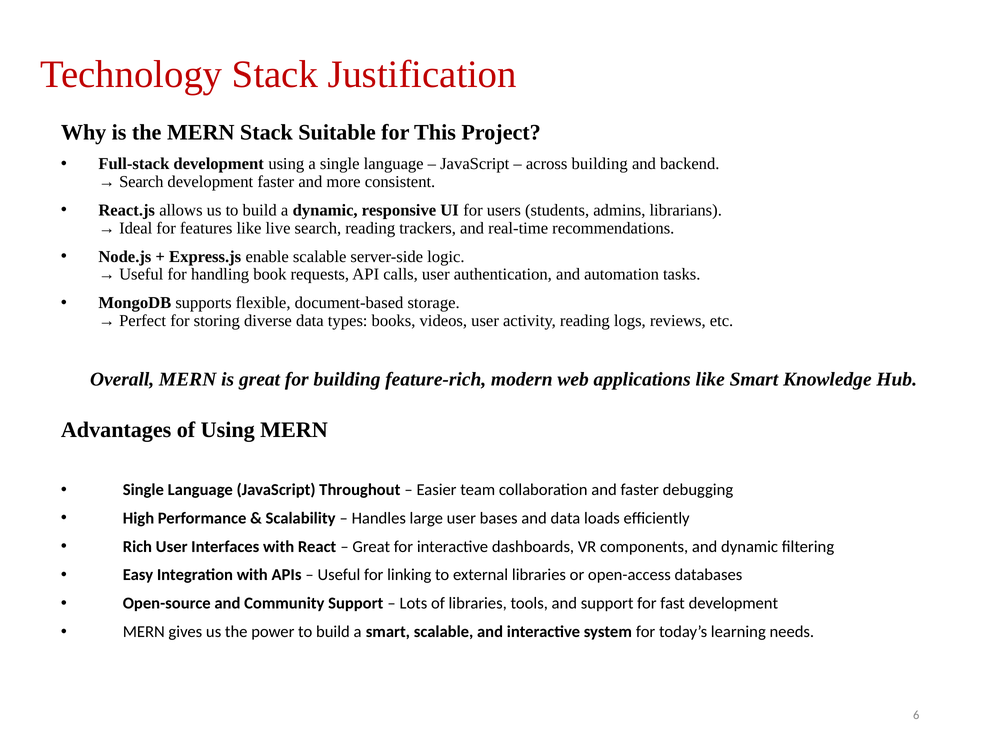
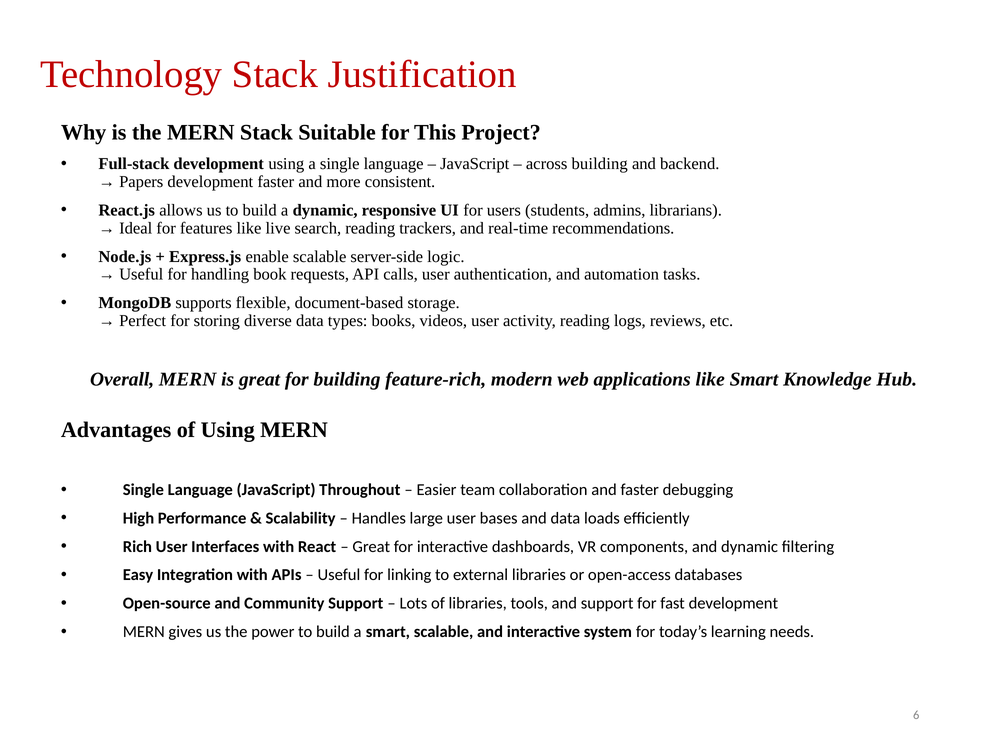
Search: Search -> Papers (141, 182)
